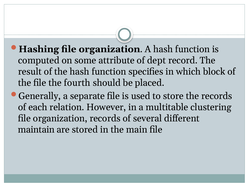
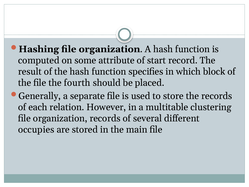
dept: dept -> start (157, 60)
maintain: maintain -> occupies (36, 129)
